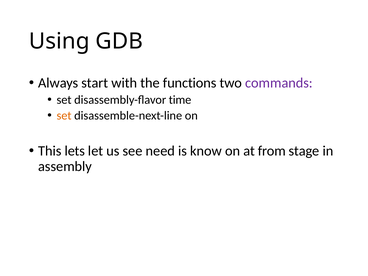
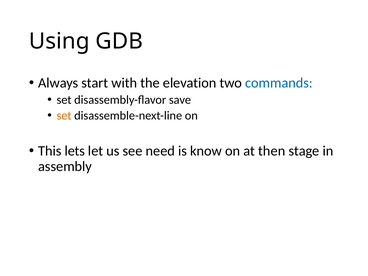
functions: functions -> elevation (190, 83)
commands colour: purple -> blue (279, 83)
time: time -> save (180, 100)
from: from -> then (272, 151)
